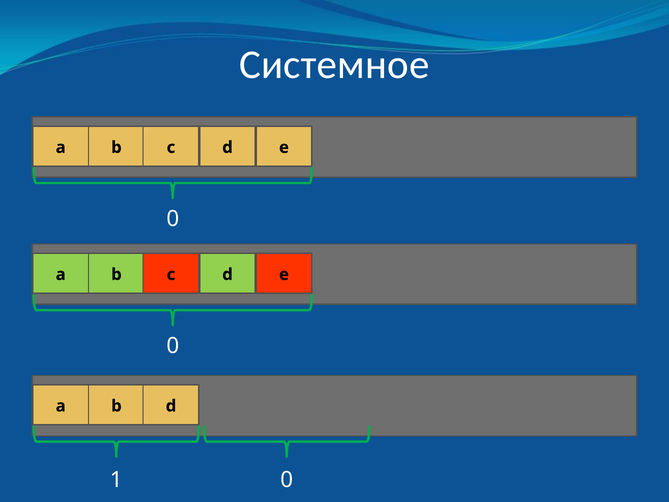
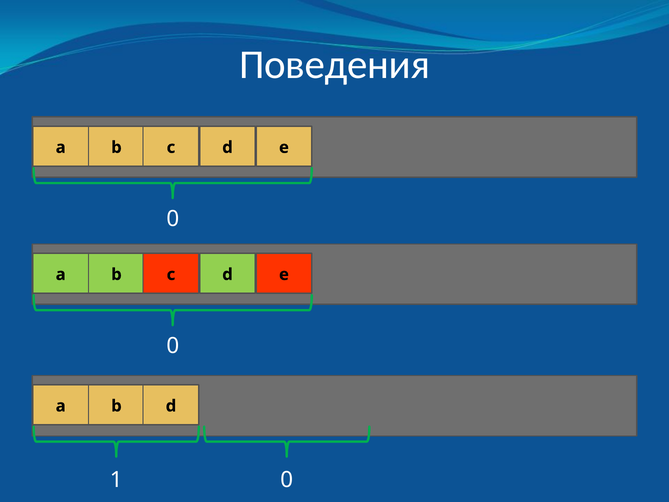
Системное: Системное -> Поведения (335, 65)
